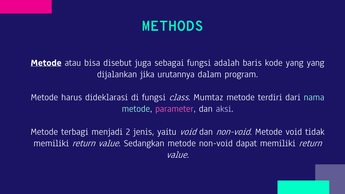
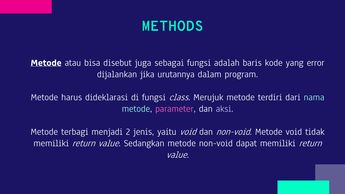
yang yang: yang -> error (316, 63)
Mumtaz: Mumtaz -> Merujuk (208, 97)
